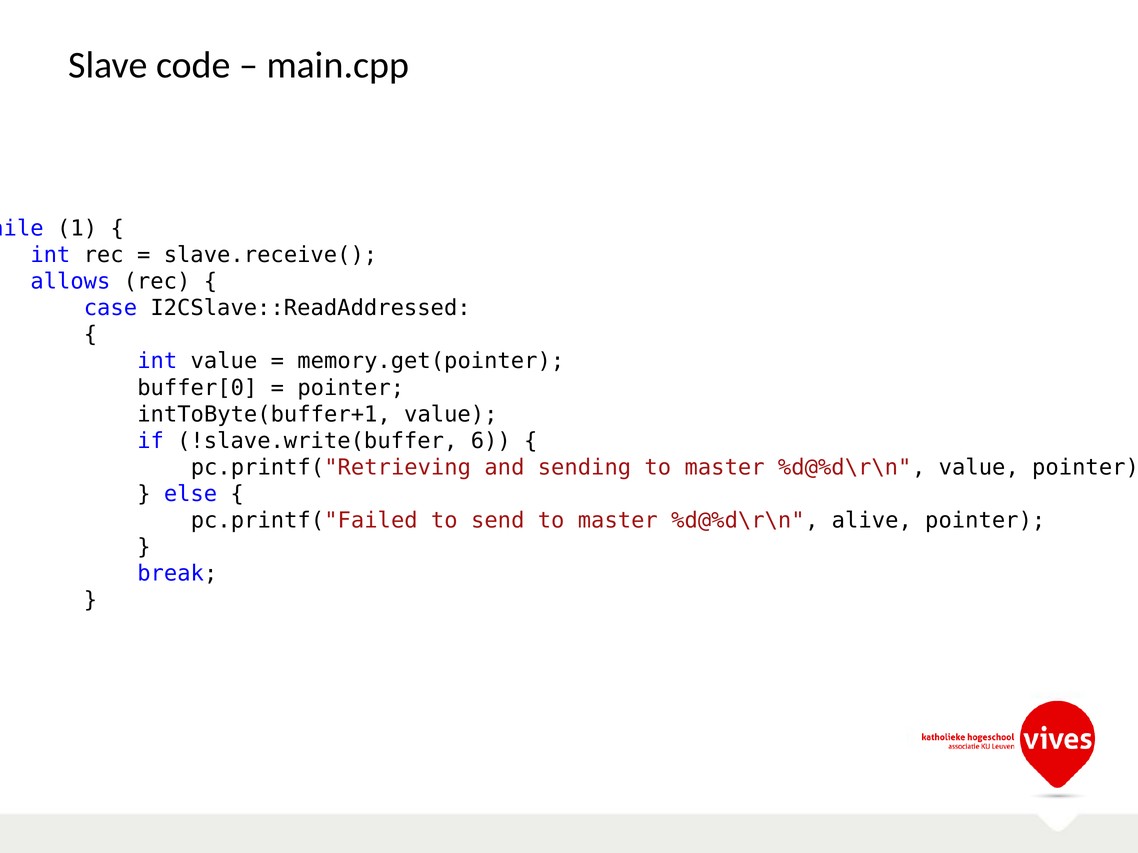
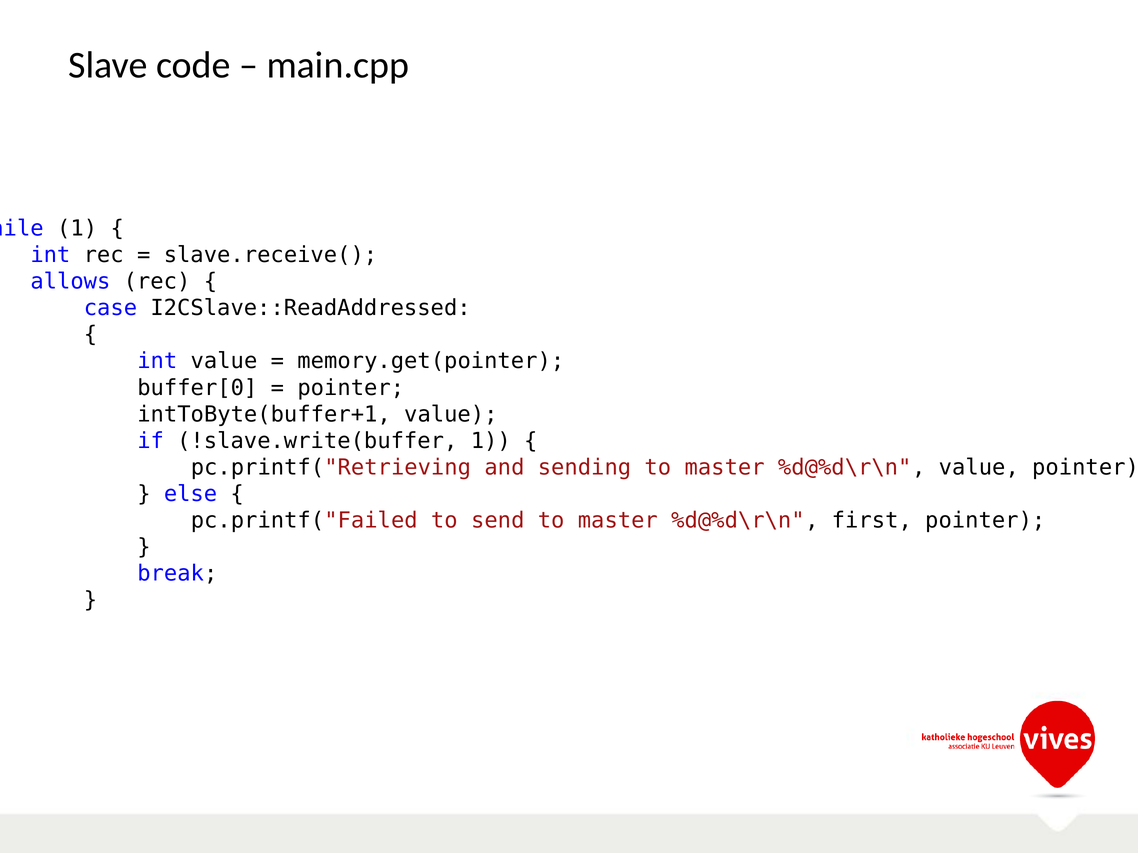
!slave.write(buffer 6: 6 -> 1 (491, 441)
alive: alive -> first (872, 521)
